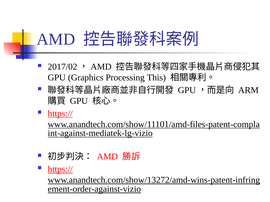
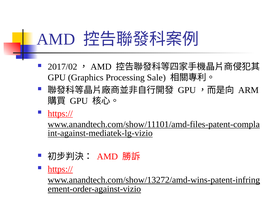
This: This -> Sale (156, 78)
